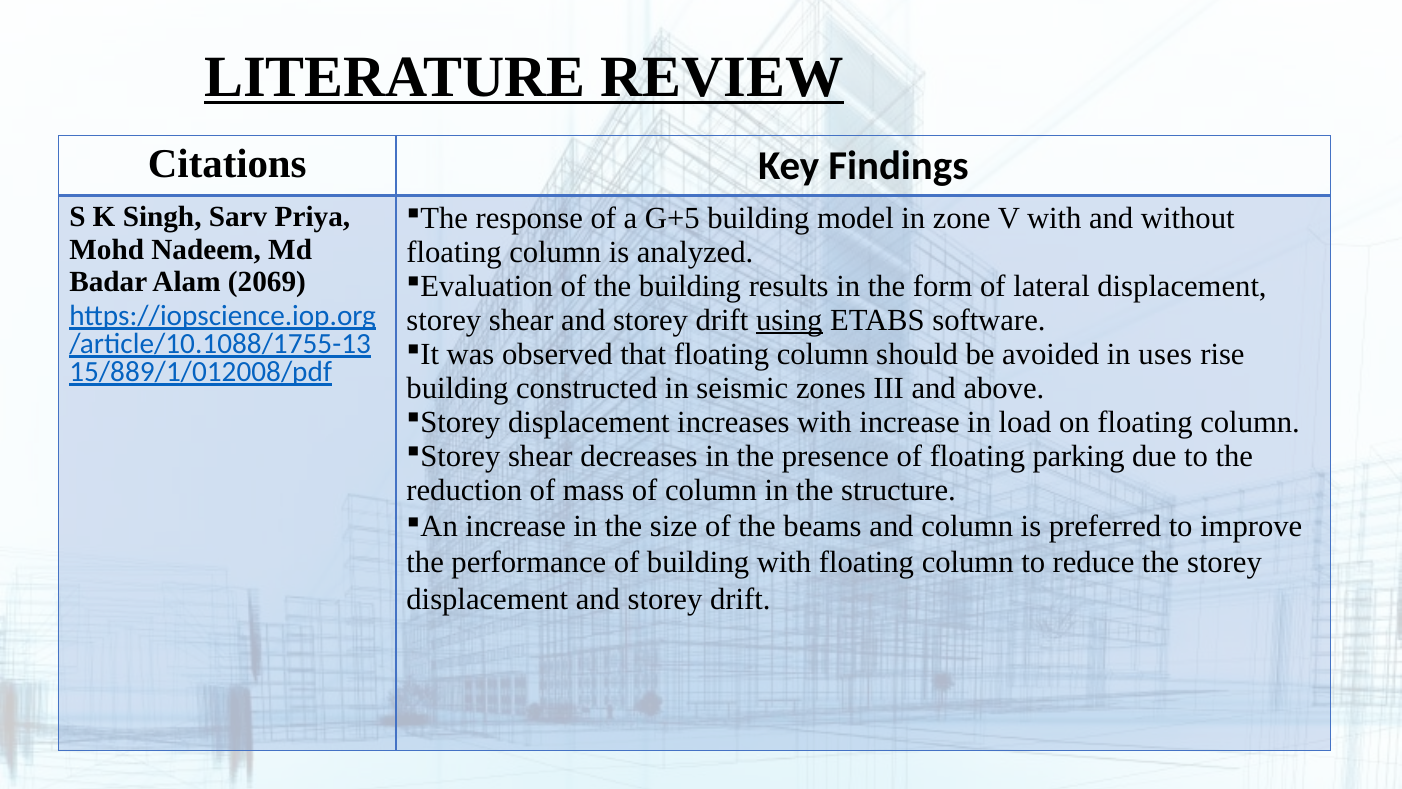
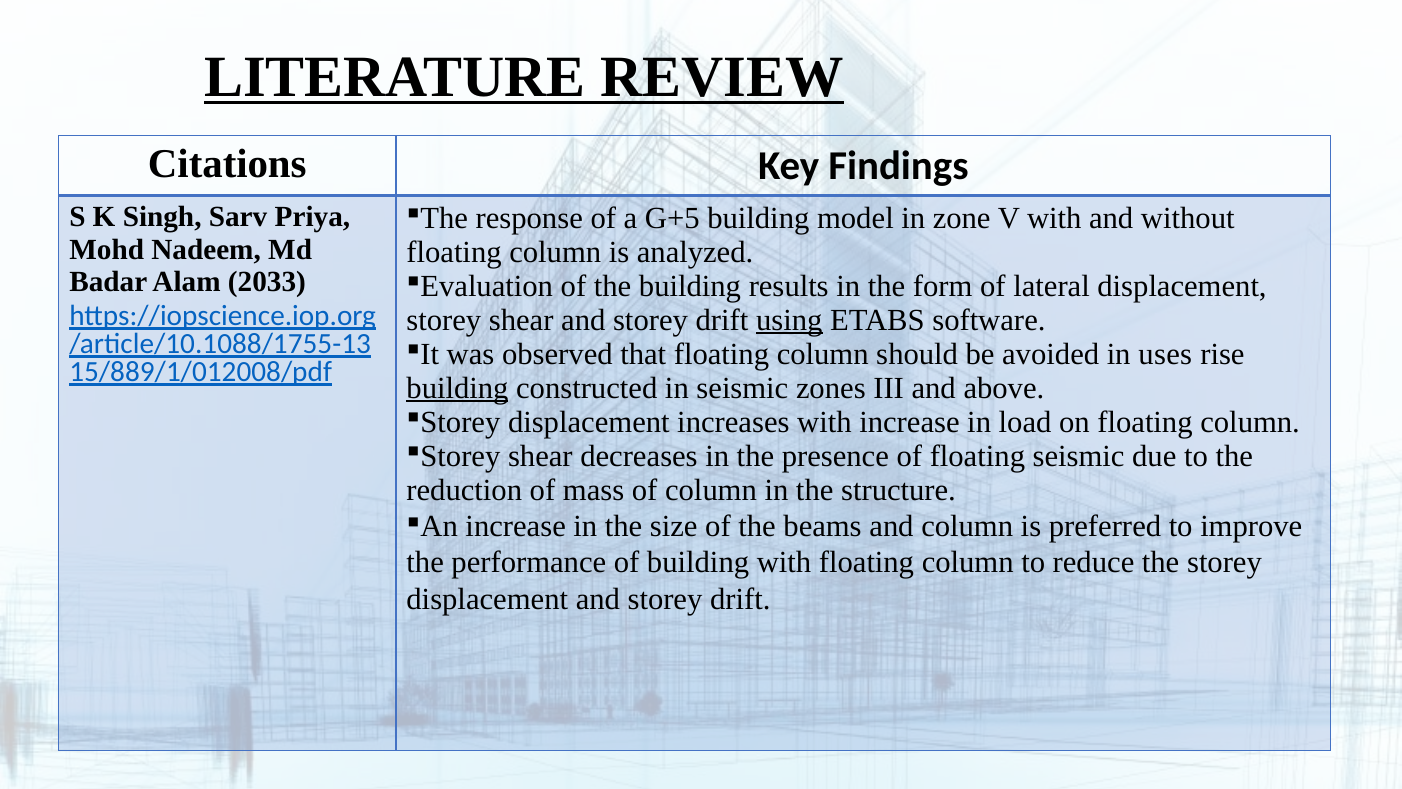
2069: 2069 -> 2033 (267, 282)
building underline: none -> present (457, 388)
floating parking: parking -> seismic (1079, 456)
